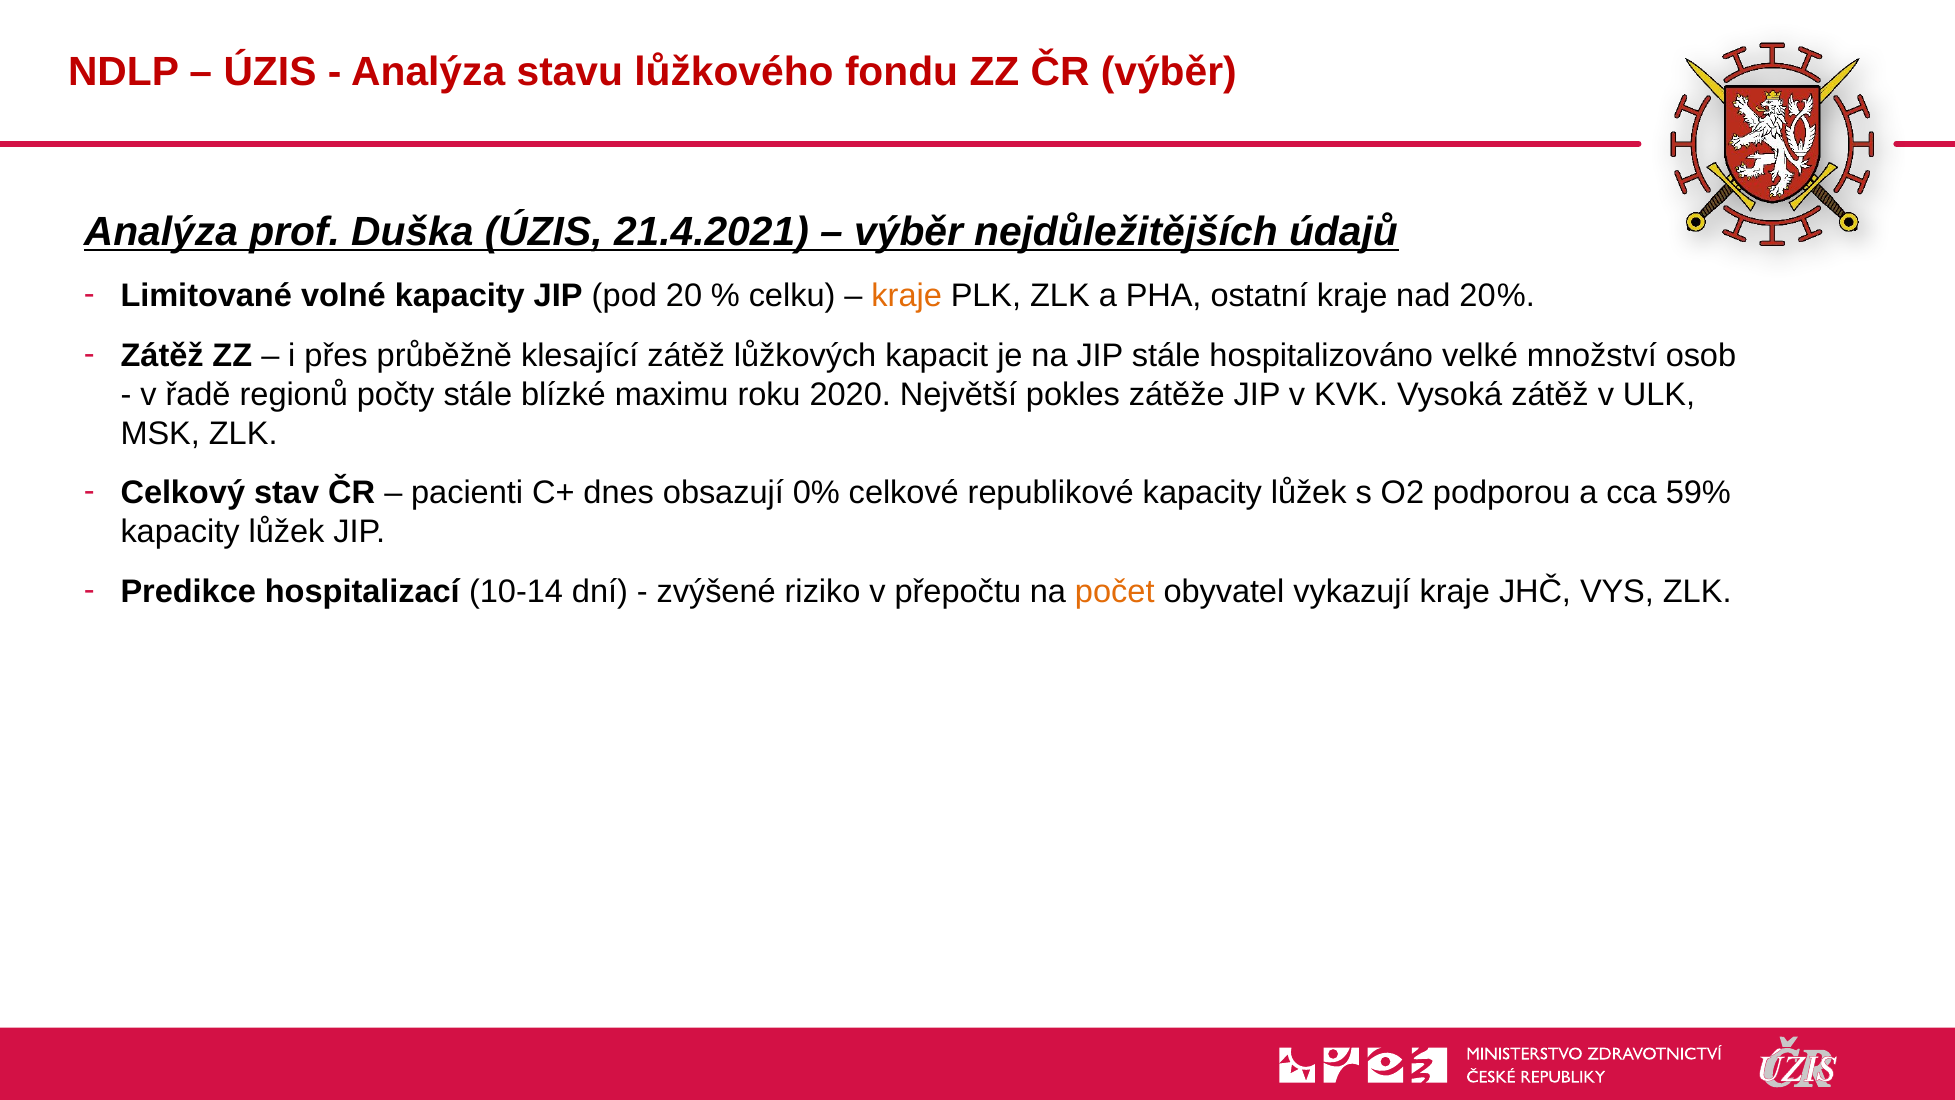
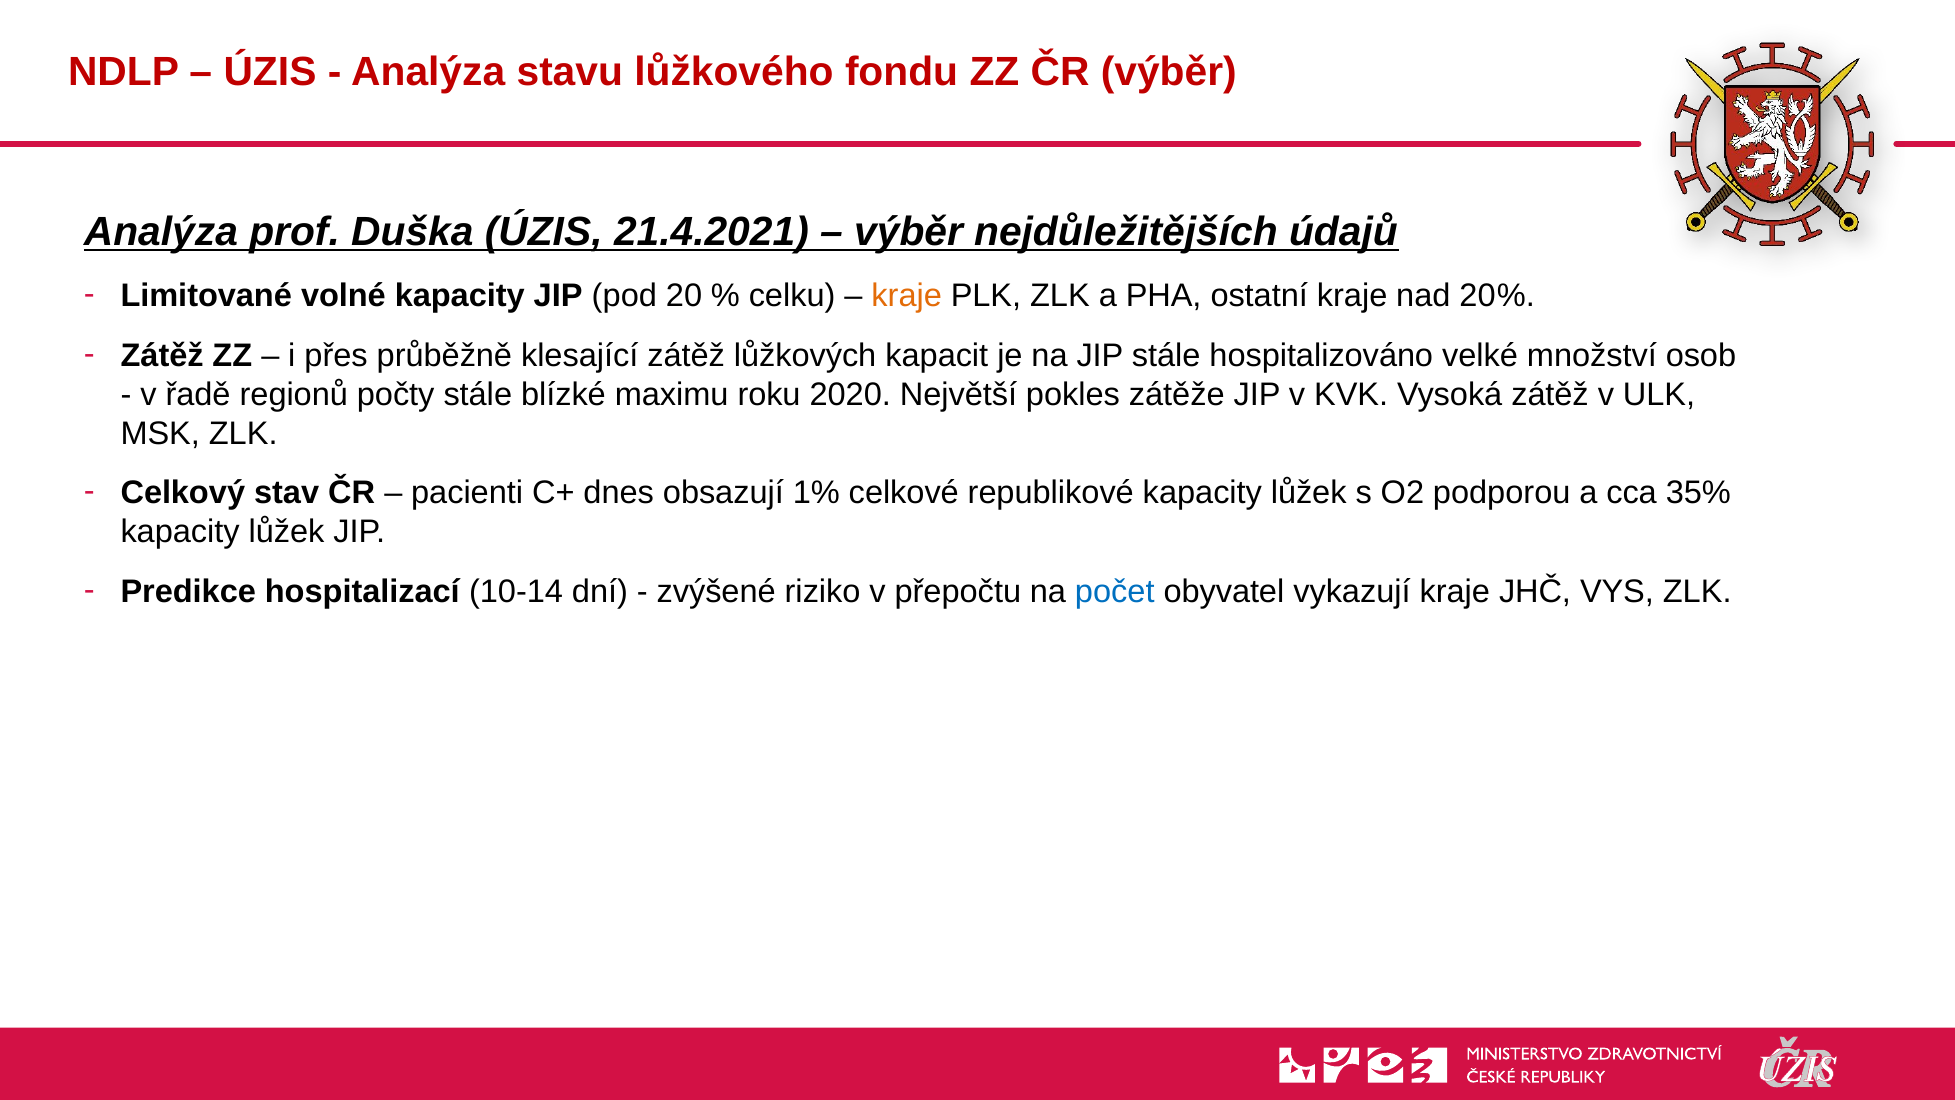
0%: 0% -> 1% (816, 493)
59%: 59% -> 35% (1698, 493)
počet colour: orange -> blue (1115, 591)
